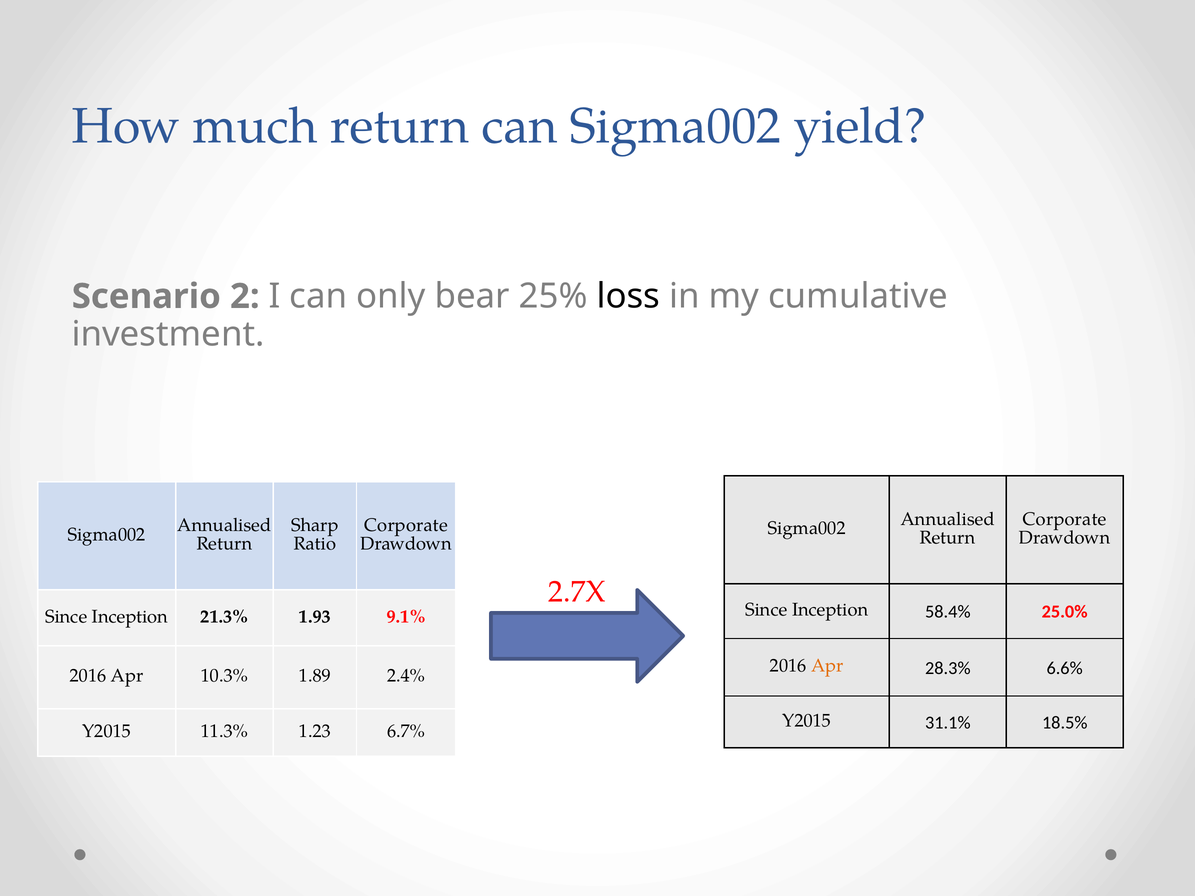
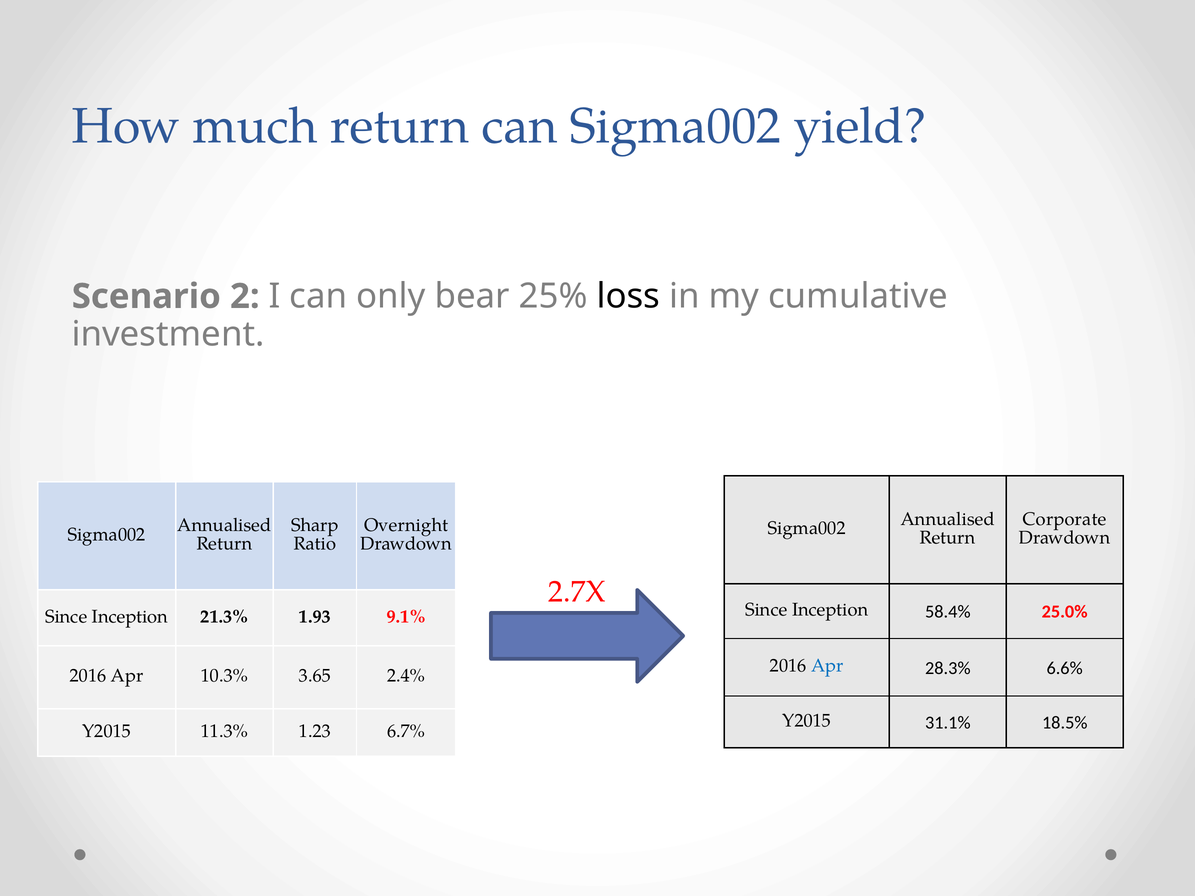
Corporate: Corporate -> Overnight (406, 525)
Apr colour: orange -> blue (827, 666)
1.89: 1.89 -> 3.65 (315, 676)
